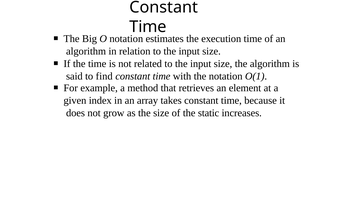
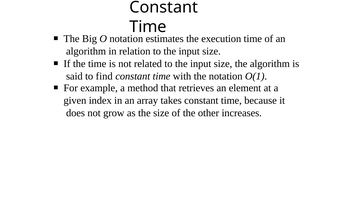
static: static -> other (209, 113)
